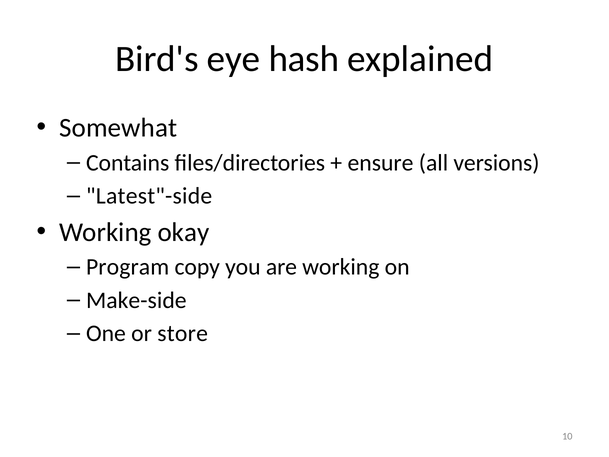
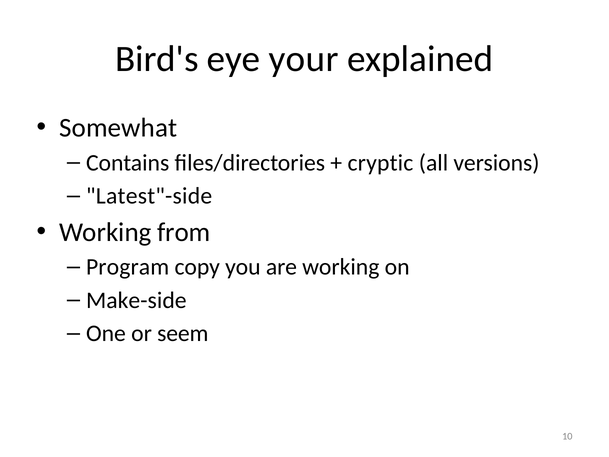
hash: hash -> your (304, 59)
ensure: ensure -> cryptic (380, 163)
okay: okay -> from (184, 232)
store: store -> seem (183, 333)
